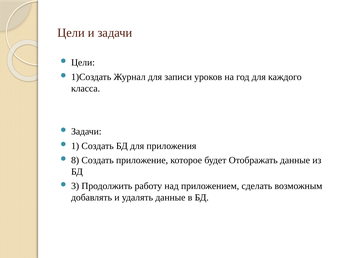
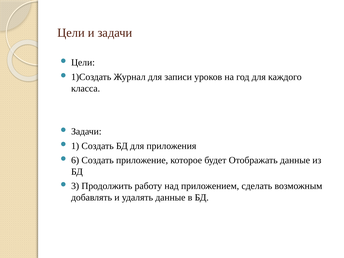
8: 8 -> 6 (75, 160)
